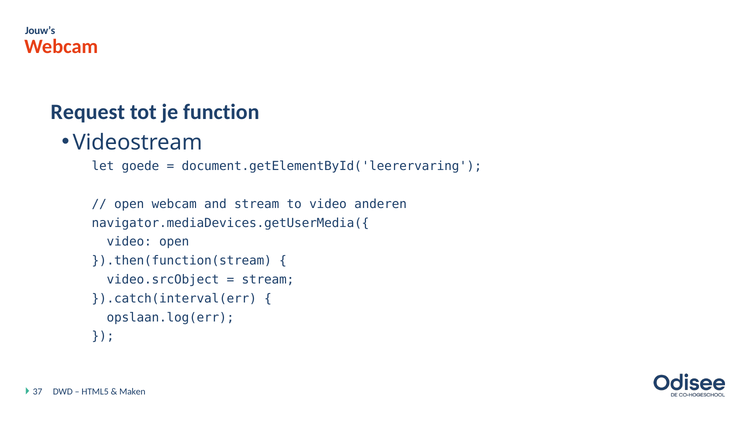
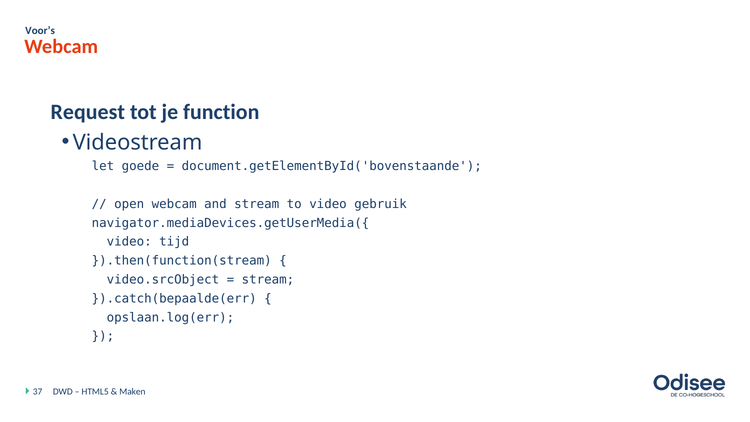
Jouw’s: Jouw’s -> Voor’s (40, 31)
document.getElementById('leerervaring: document.getElementById('leerervaring -> document.getElementById('bovenstaande (332, 166)
anderen: anderen -> gebruik (381, 204)
video open: open -> tijd (174, 242)
}).catch(interval(err: }).catch(interval(err -> }).catch(bepaalde(err (174, 298)
